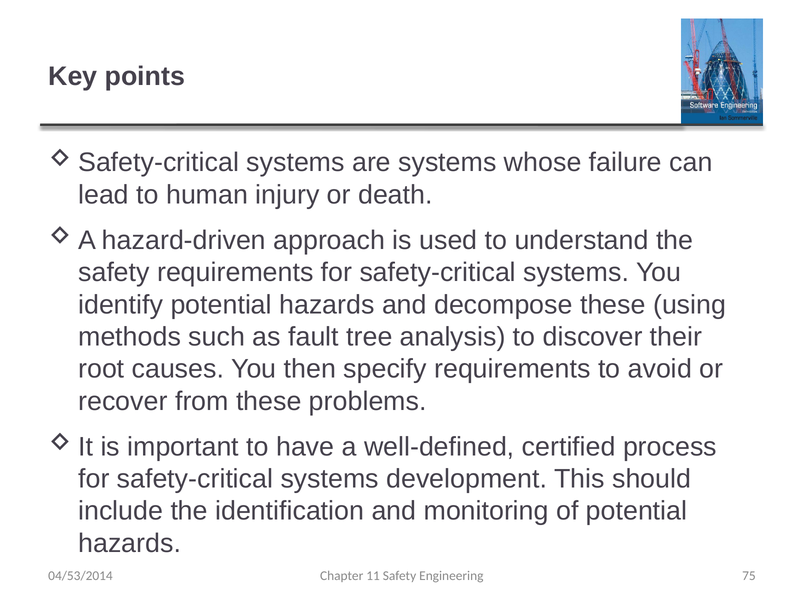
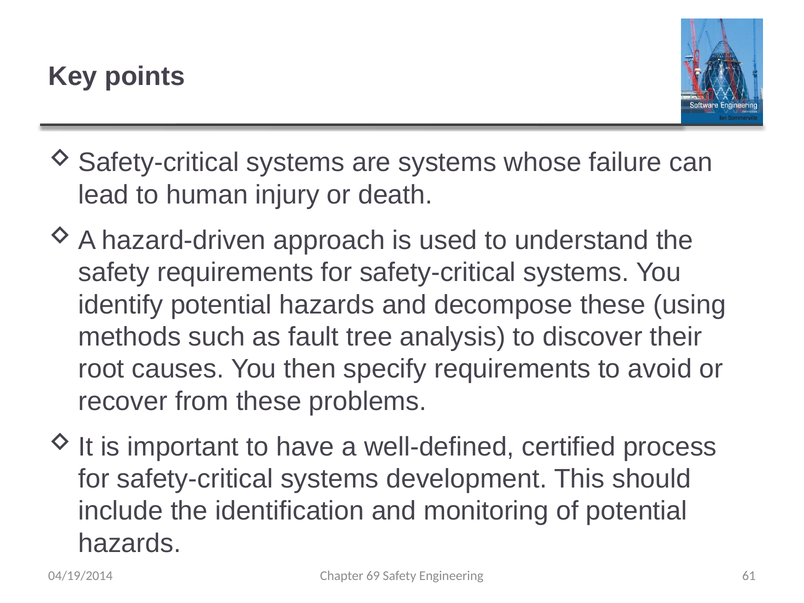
11: 11 -> 69 (373, 576)
75: 75 -> 61 (749, 576)
04/53/2014: 04/53/2014 -> 04/19/2014 (81, 576)
